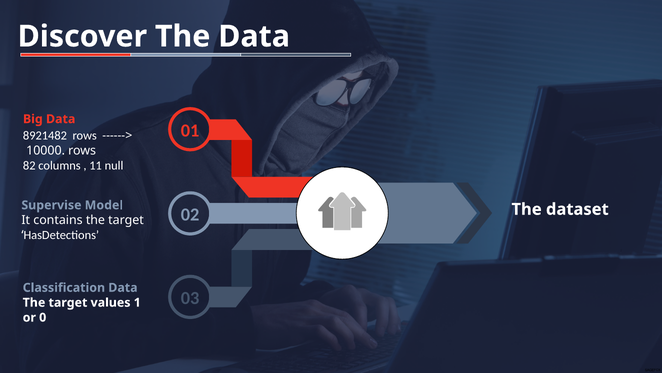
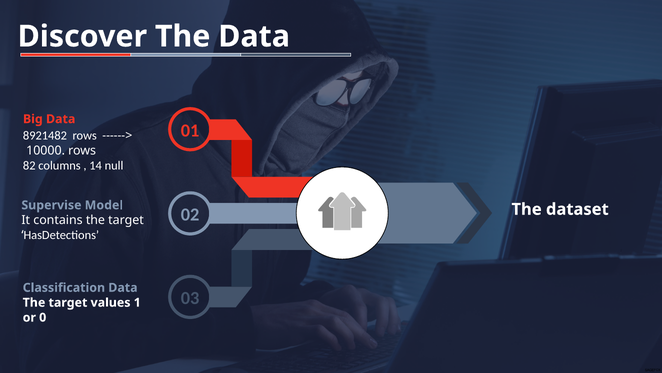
11: 11 -> 14 (96, 165)
